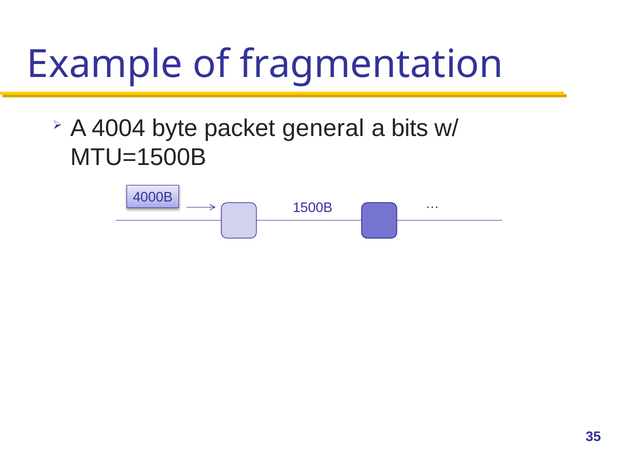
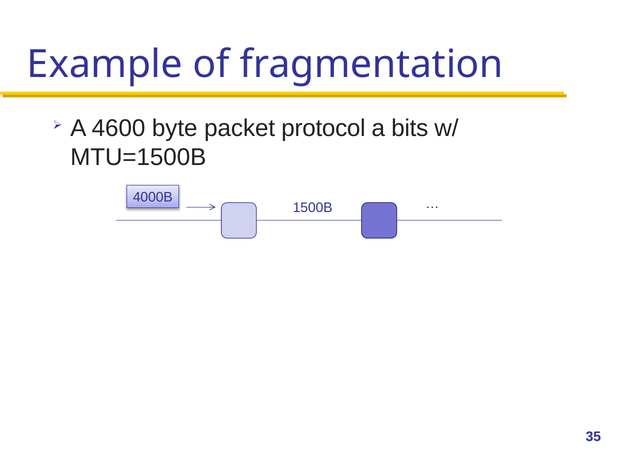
4004: 4004 -> 4600 (119, 128)
general: general -> protocol (323, 128)
